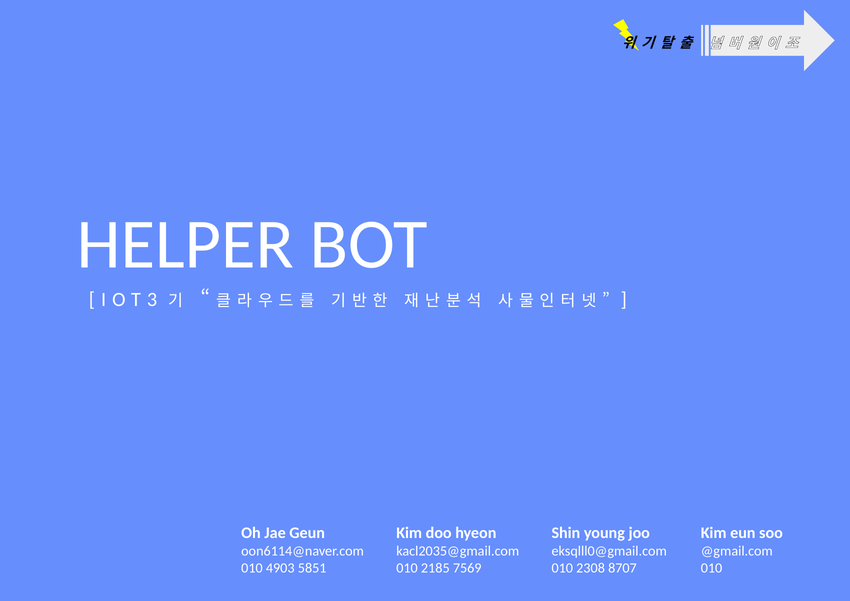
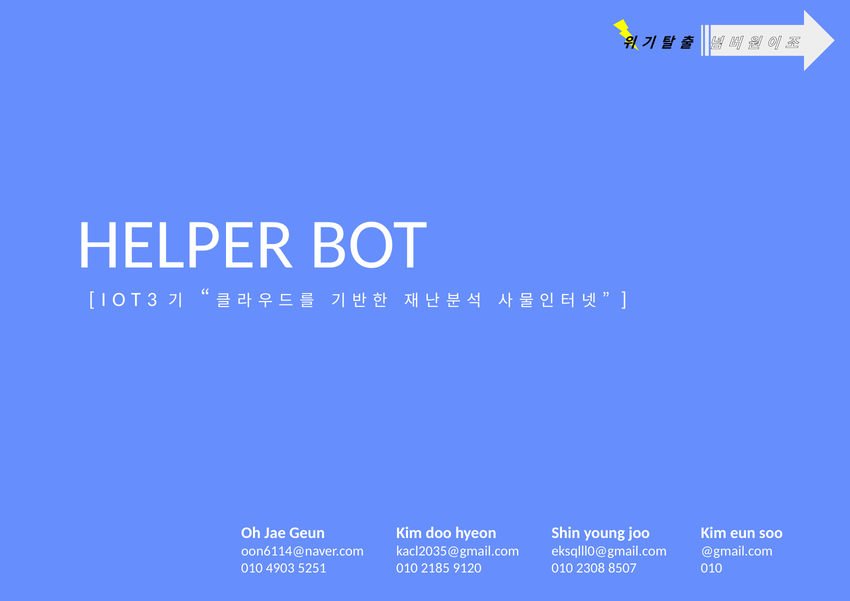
5851: 5851 -> 5251 (312, 568)
7569: 7569 -> 9120 (467, 568)
8707: 8707 -> 8507 (622, 568)
